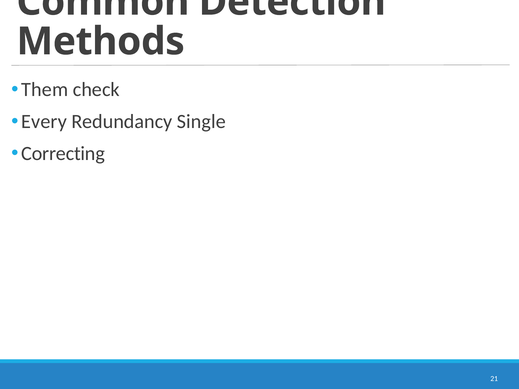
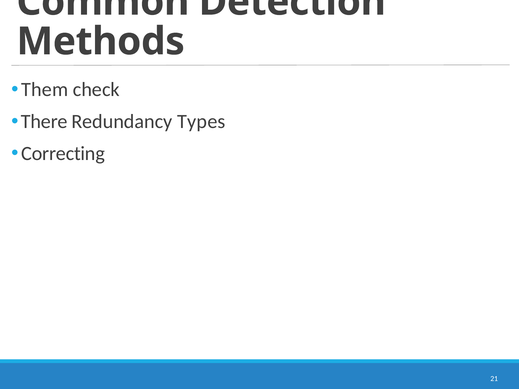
Every: Every -> There (44, 122)
Single: Single -> Types (201, 122)
